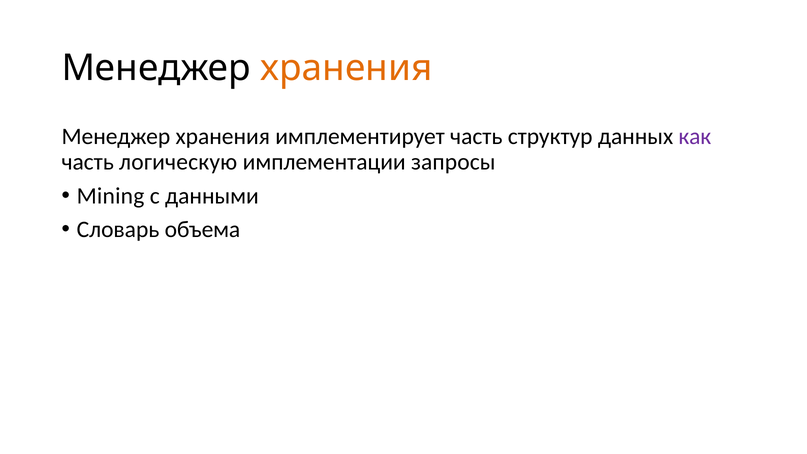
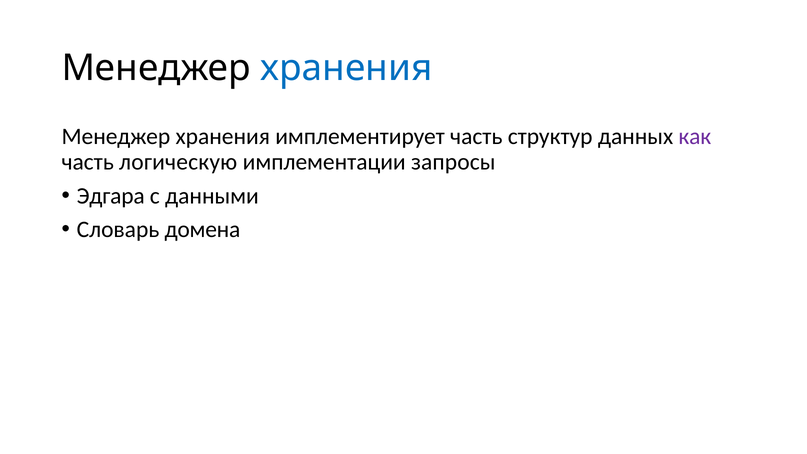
хранения colour: orange -> blue (346, 68)
Mining: Mining -> Эдгара (111, 196)
объема: объема -> домена (202, 230)
